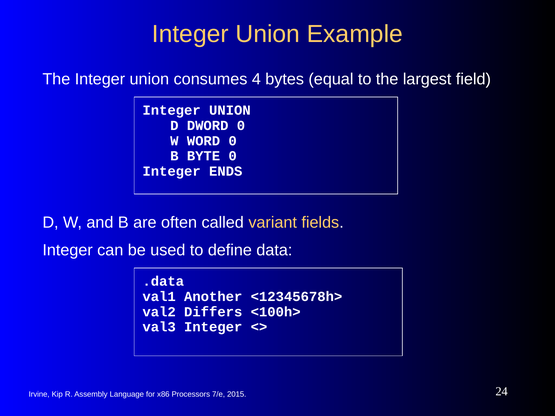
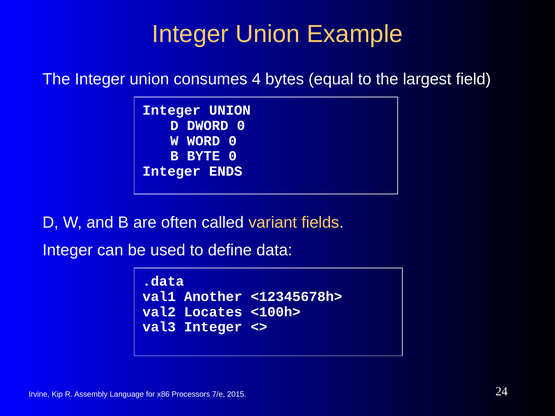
Differs: Differs -> Locates (213, 312)
